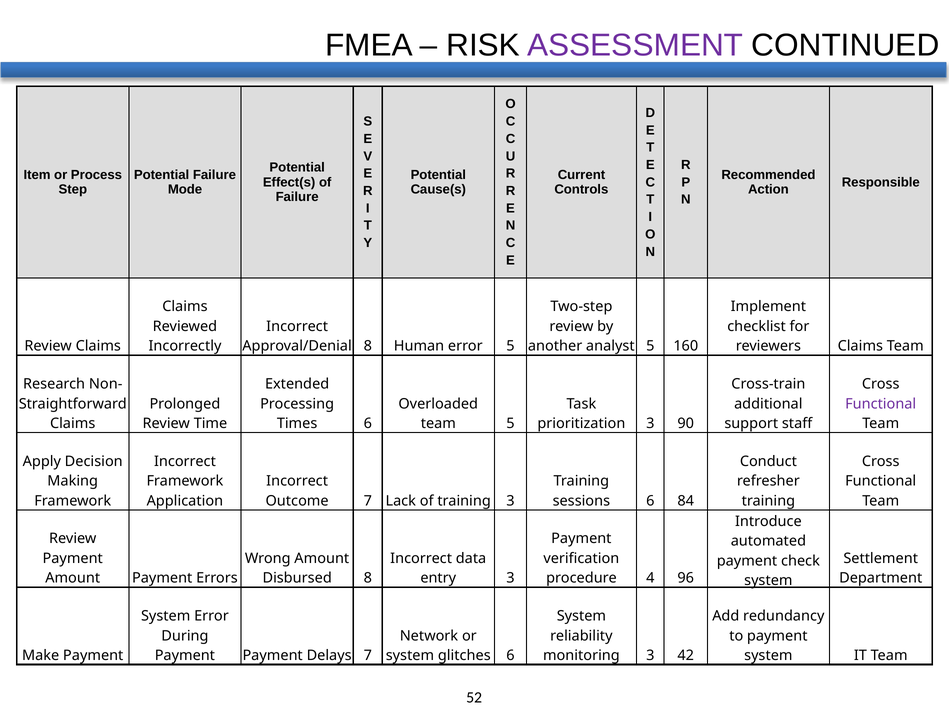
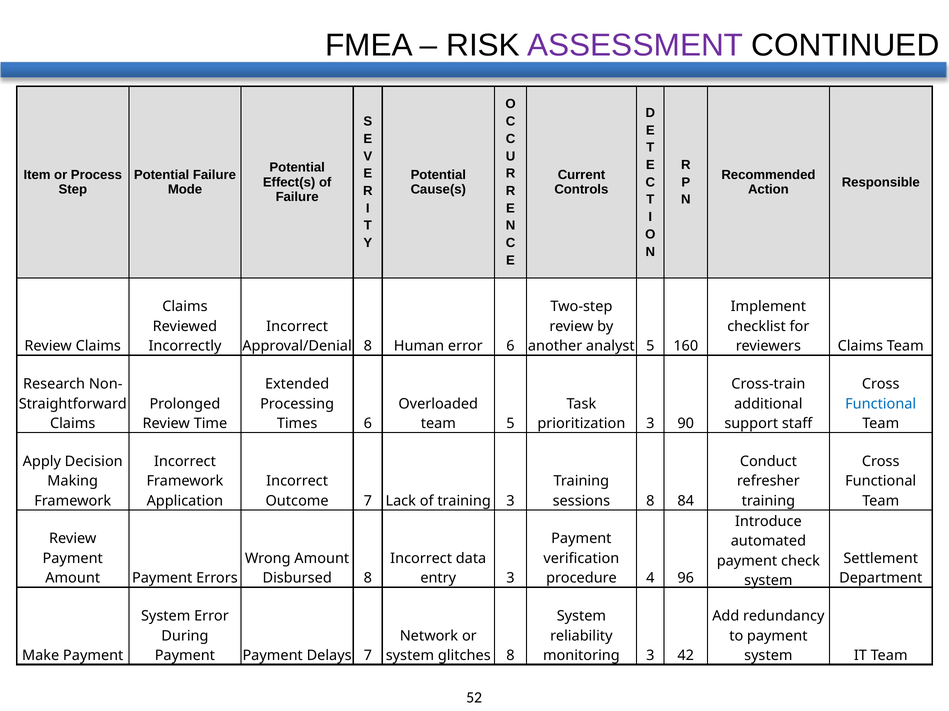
error 5: 5 -> 6 (510, 347)
Functional colour: purple -> blue (881, 404)
sessions 6: 6 -> 8 (650, 501)
glitches 6: 6 -> 8 (510, 656)
